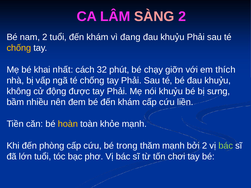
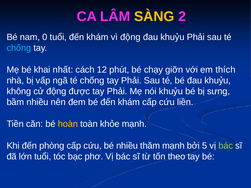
SÀNG colour: pink -> yellow (154, 16)
nam 2: 2 -> 0 (45, 37)
vì đang: đang -> động (130, 37)
chống colour: yellow -> light blue (19, 48)
32: 32 -> 12 (102, 70)
bé trong: trong -> nhiều (127, 146)
bởi 2: 2 -> 5 (205, 146)
chơi: chơi -> theo (177, 157)
